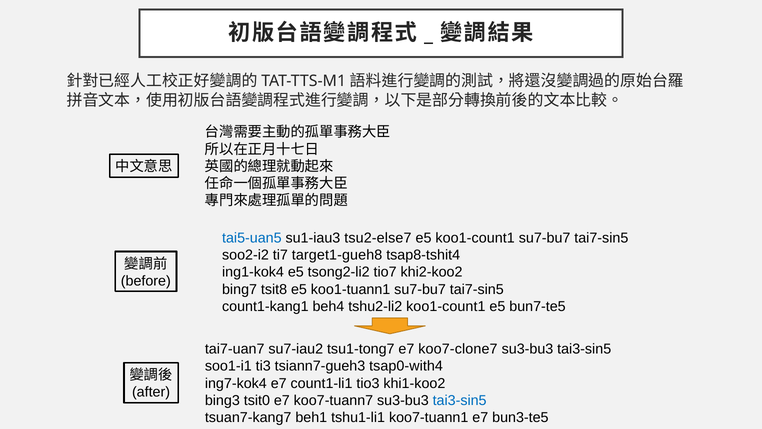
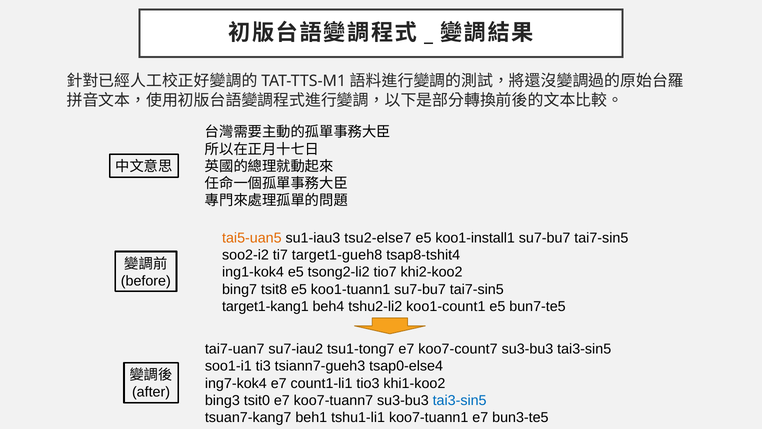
tai5-uan5 colour: blue -> orange (252, 238)
e5 koo1-count1: koo1-count1 -> koo1-install1 (475, 238)
count1-kang1: count1-kang1 -> target1-kang1 (265, 306)
koo7-clone7: koo7-clone7 -> koo7-count7 (458, 349)
tsap0-with4: tsap0-with4 -> tsap0-else4 (406, 366)
